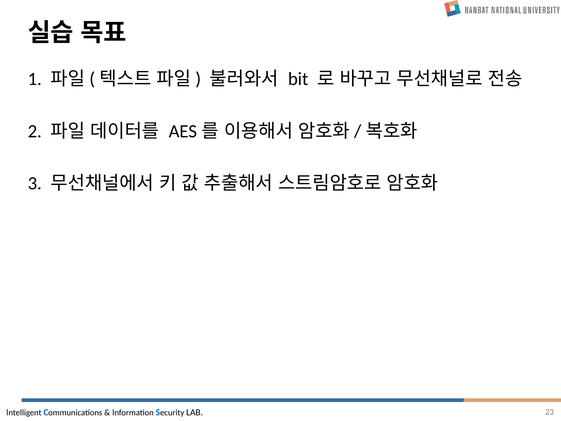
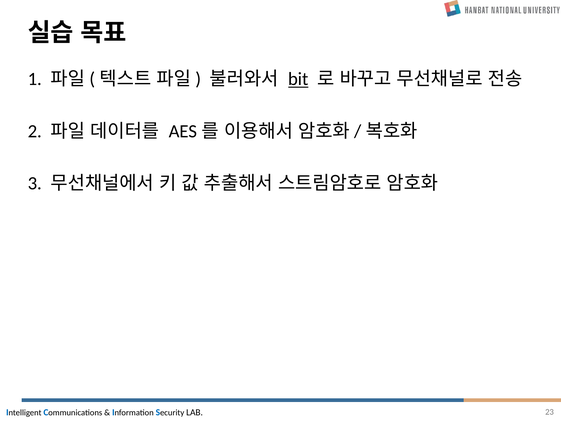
bit underline: none -> present (298, 79)
